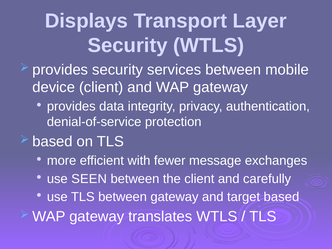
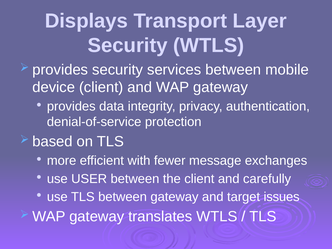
SEEN: SEEN -> USER (89, 179)
target based: based -> issues (282, 197)
